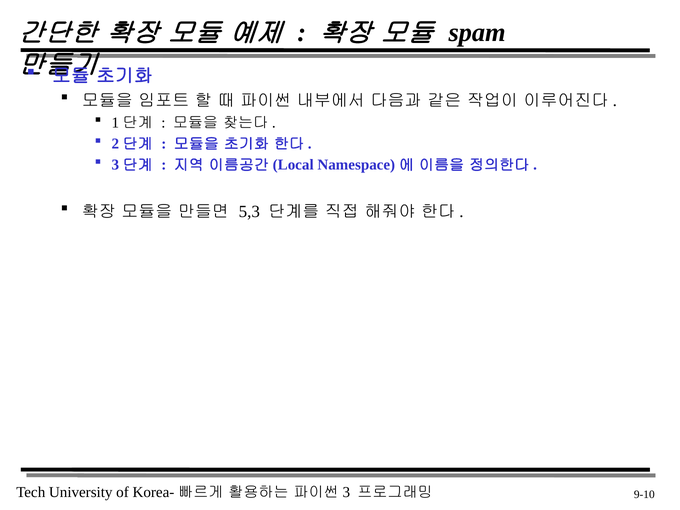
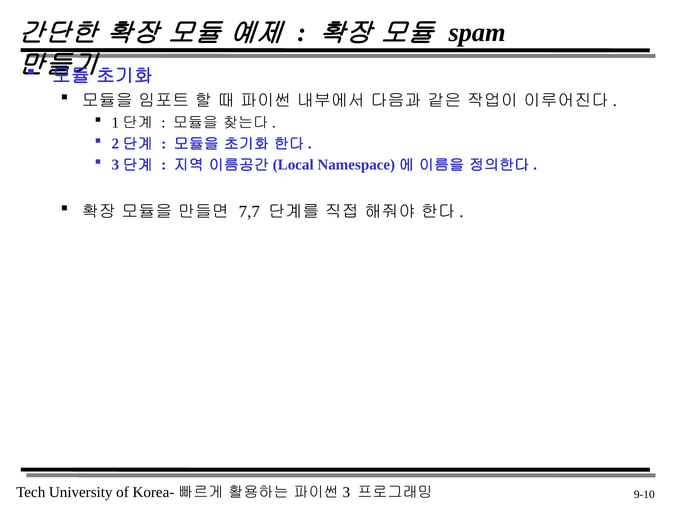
5,3: 5,3 -> 7,7 (249, 212)
